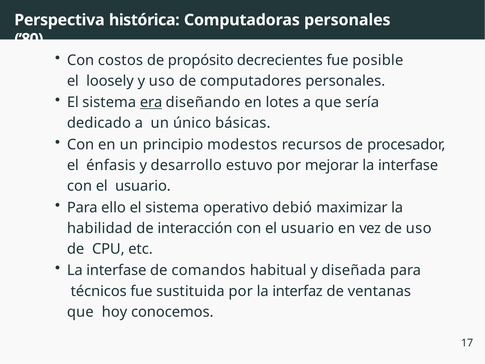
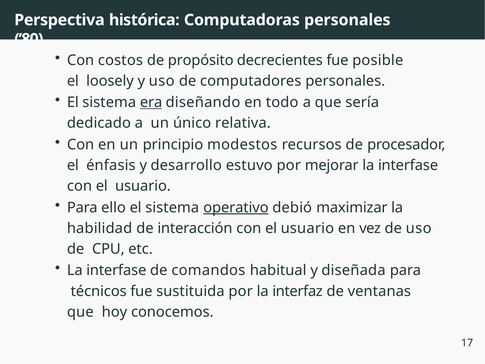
lotes: lotes -> todo (282, 102)
básicas: básicas -> relativa (243, 123)
operativo underline: none -> present (236, 208)
